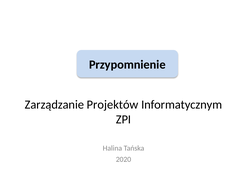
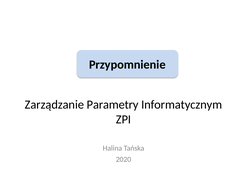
Projektów: Projektów -> Parametry (113, 104)
